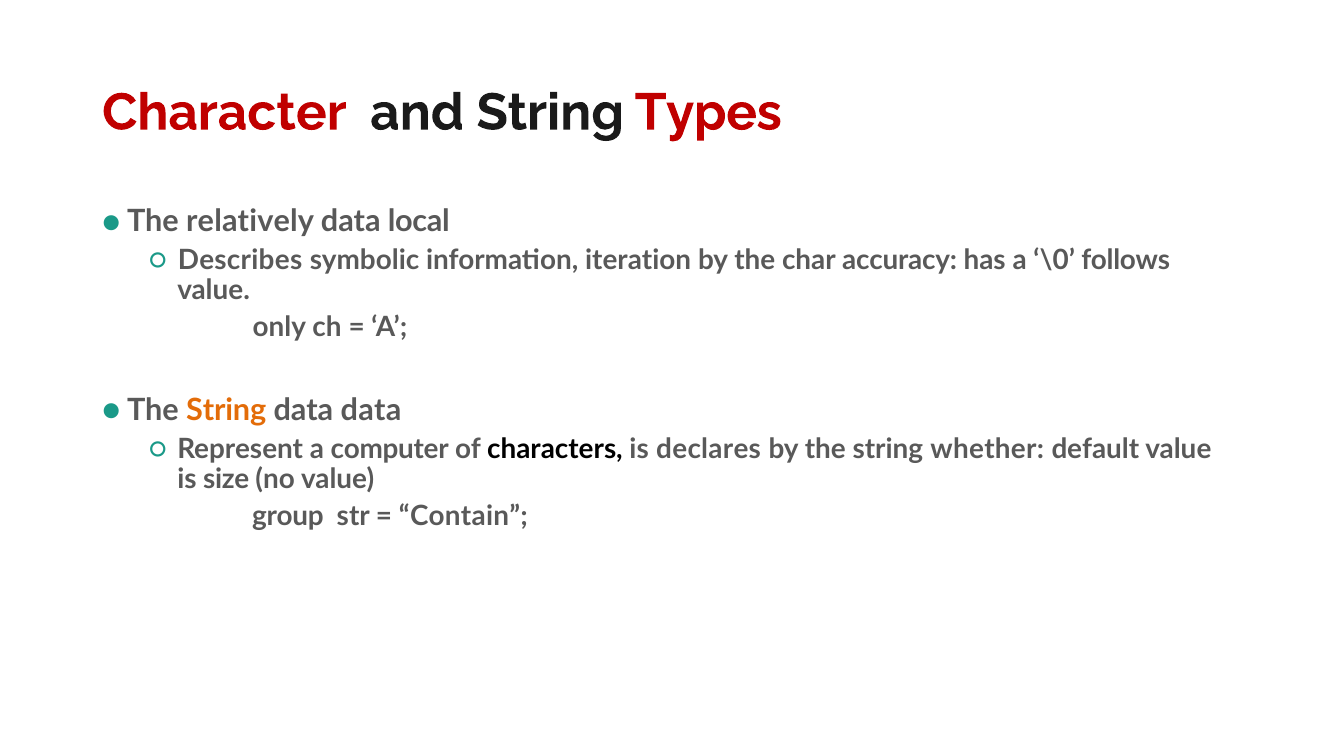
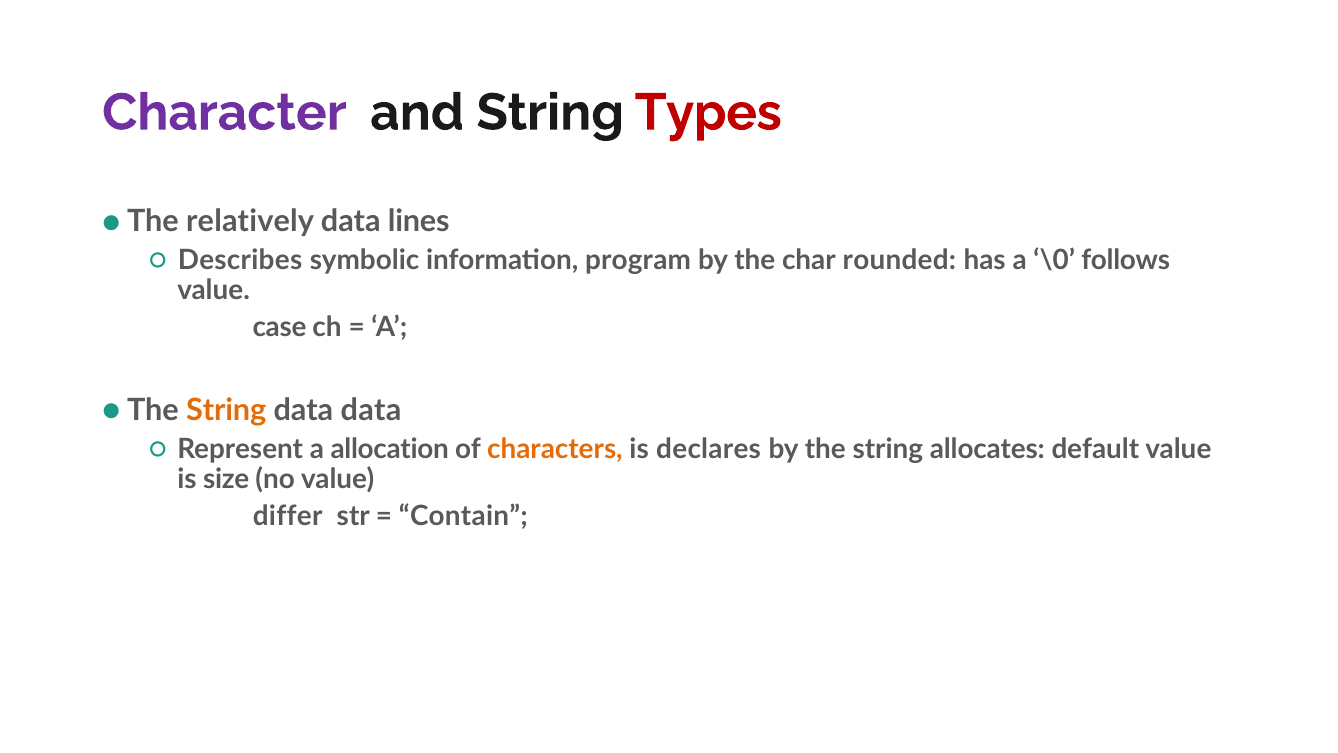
Character colour: red -> purple (224, 112)
local: local -> lines (419, 222)
iteration: iteration -> program (638, 260)
accuracy: accuracy -> rounded (899, 260)
only: only -> case (280, 328)
computer: computer -> allocation (390, 449)
characters colour: black -> orange (555, 449)
whether: whether -> allocates (987, 449)
group: group -> differ (288, 516)
